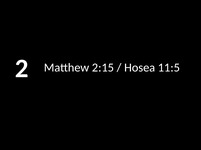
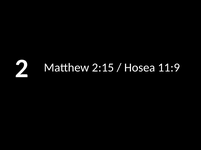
11:5: 11:5 -> 11:9 (169, 68)
